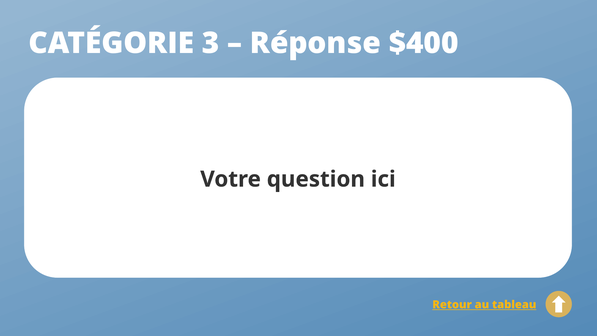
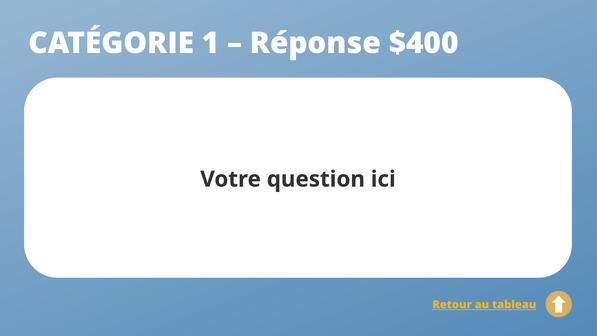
3: 3 -> 1 (211, 43)
